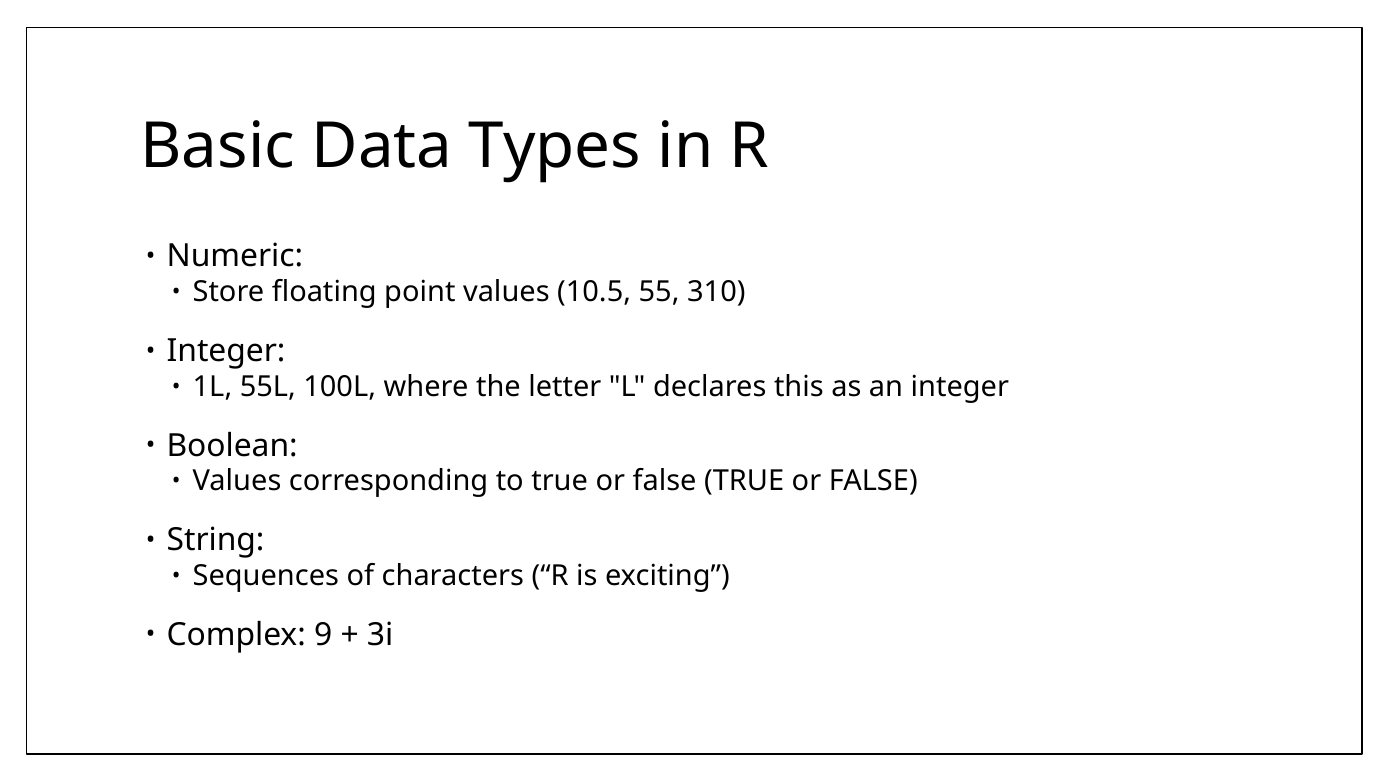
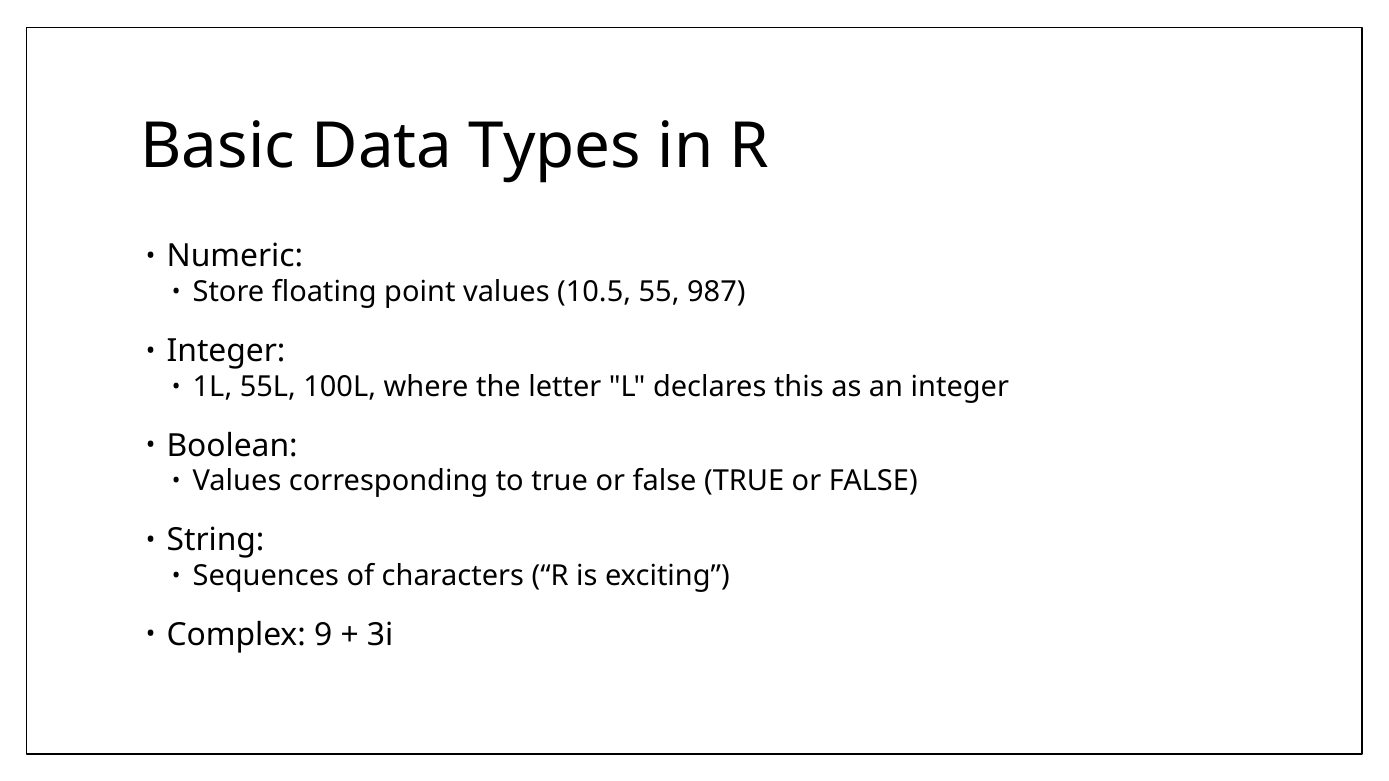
310: 310 -> 987 (716, 292)
